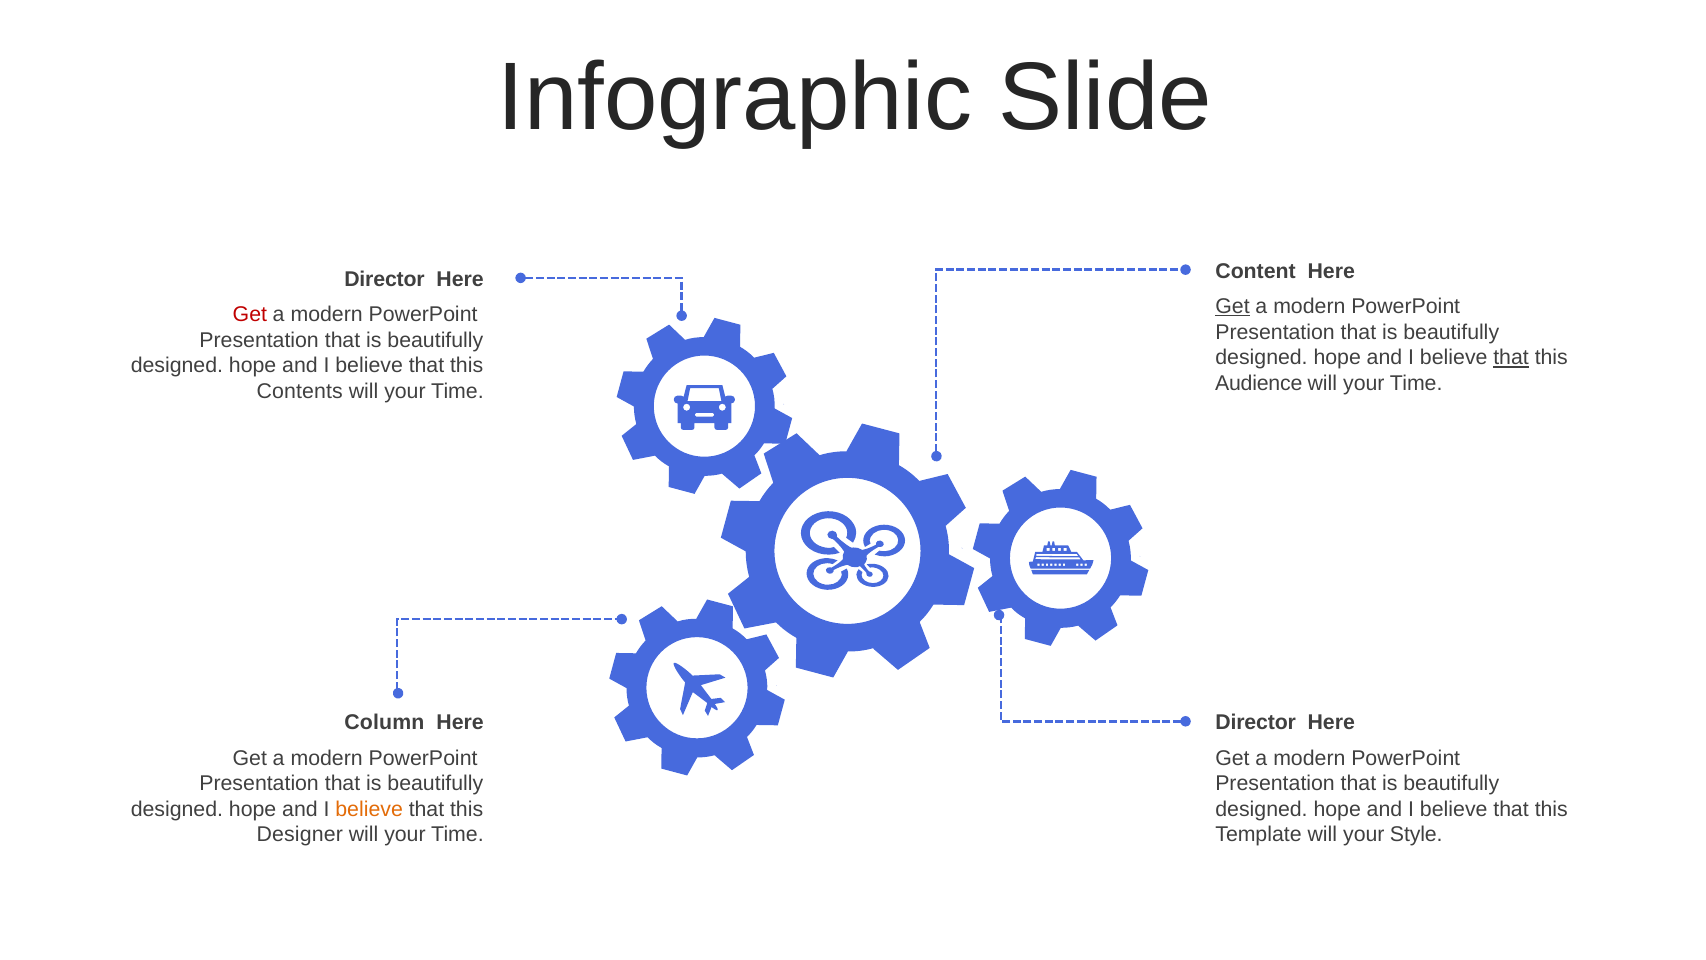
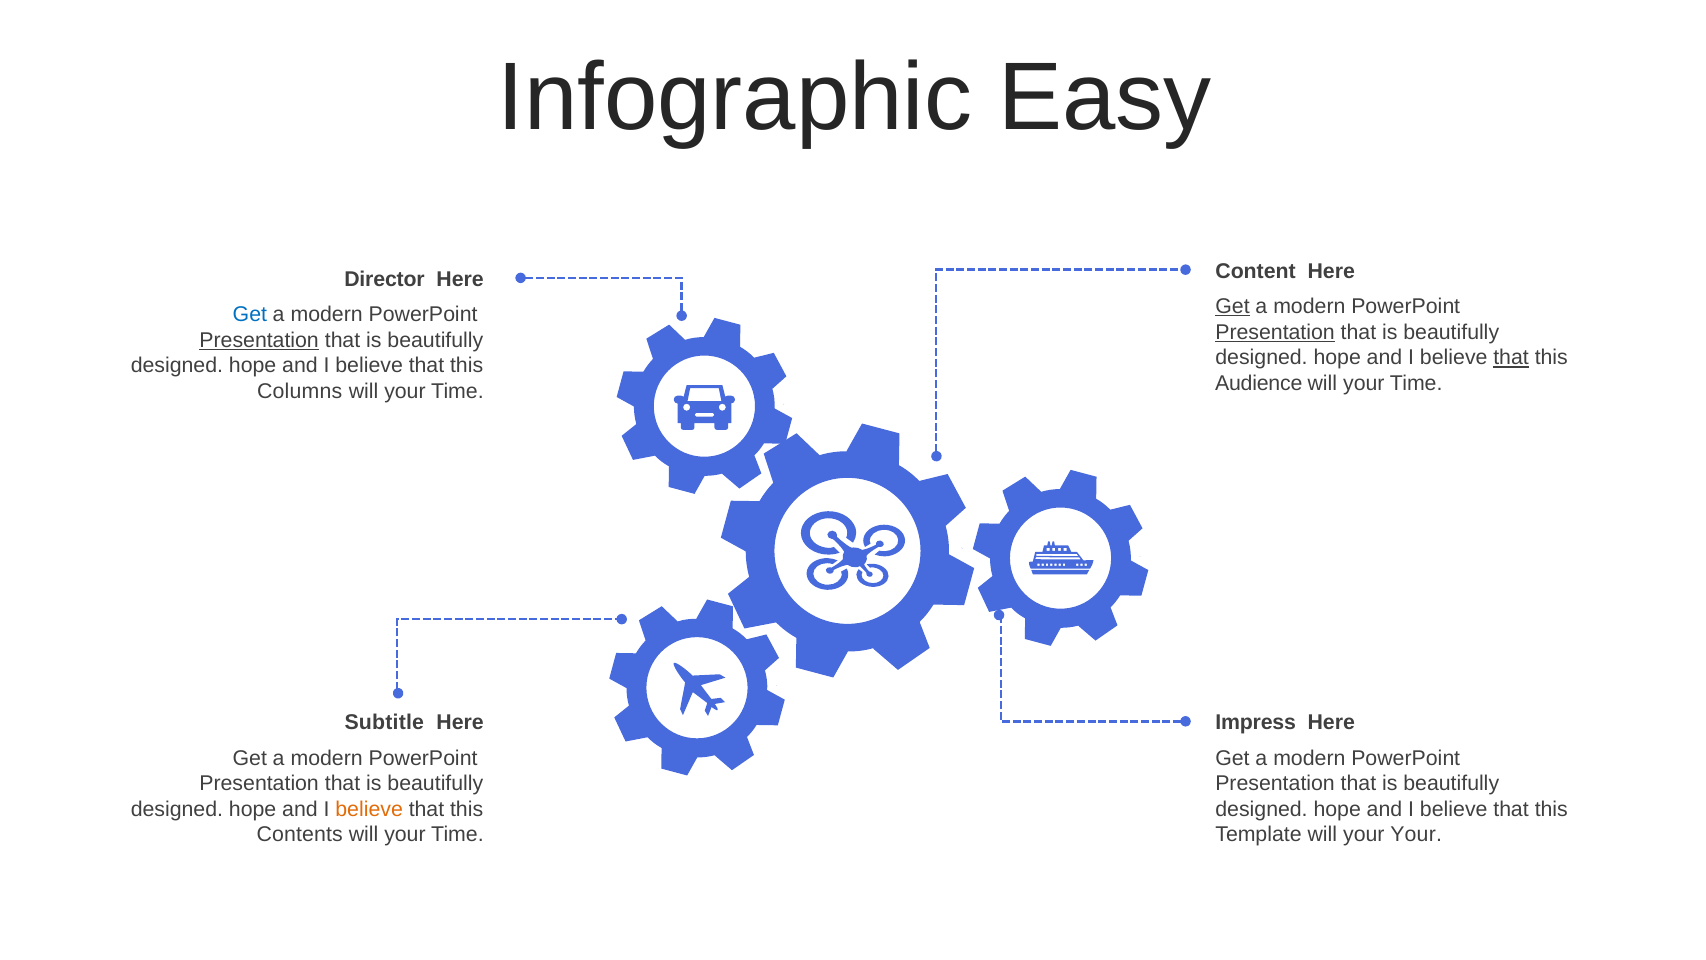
Slide: Slide -> Easy (1105, 98)
Get colour: red -> blue (250, 315)
Presentation underline: none -> present (1275, 332)
Presentation underline: none -> present (259, 340)
Contents: Contents -> Columns (300, 391)
Column: Column -> Subtitle (384, 722)
Director: Director -> Impress (1256, 722)
Designer: Designer -> Contents (300, 835)
your Style: Style -> Your (1416, 835)
